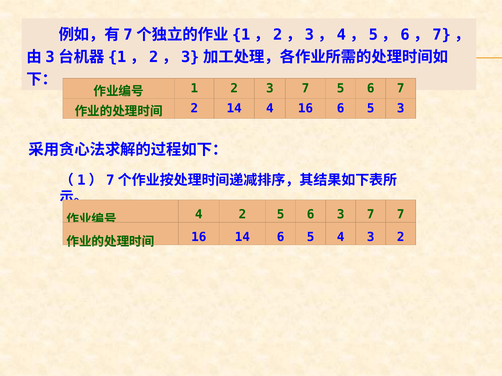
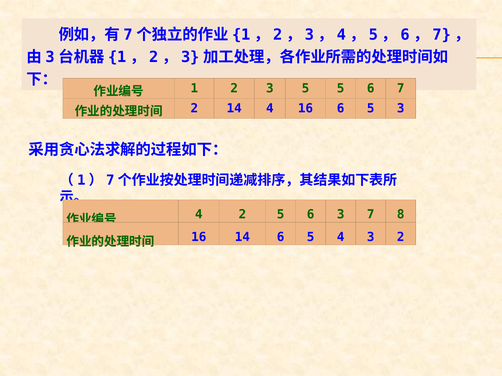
2 3 7: 7 -> 5 (305, 88)
7 7: 7 -> 8 (401, 215)
